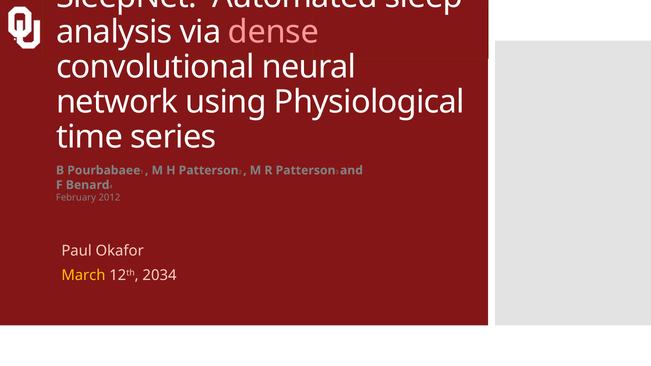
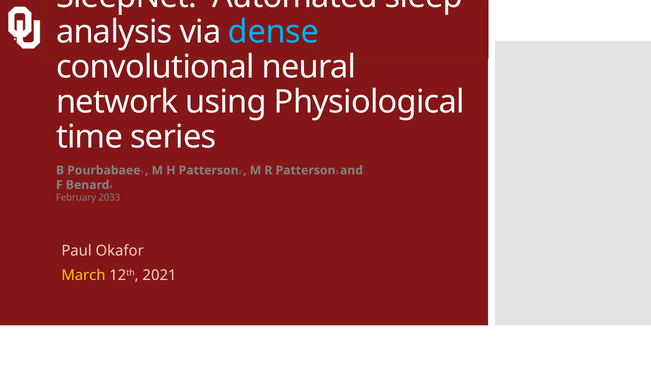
dense colour: pink -> light blue (274, 32)
2012: 2012 -> 2033 (109, 198)
2034: 2034 -> 2021 (160, 275)
